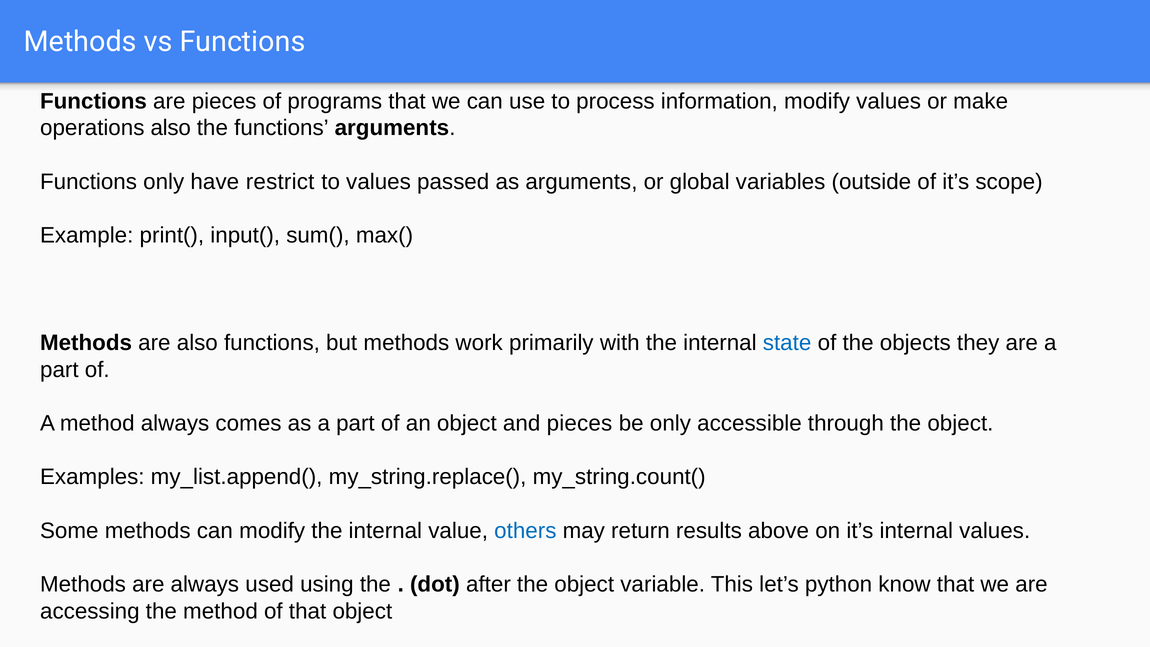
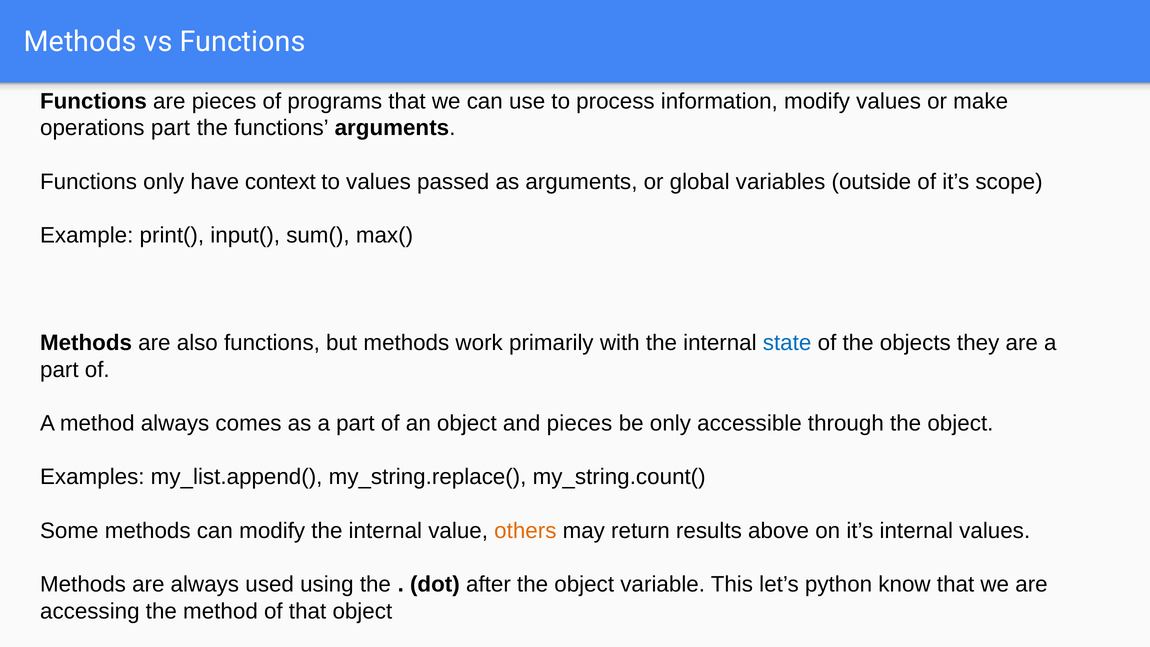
operations also: also -> part (170, 128)
restrict: restrict -> context (280, 182)
others colour: blue -> orange (525, 531)
